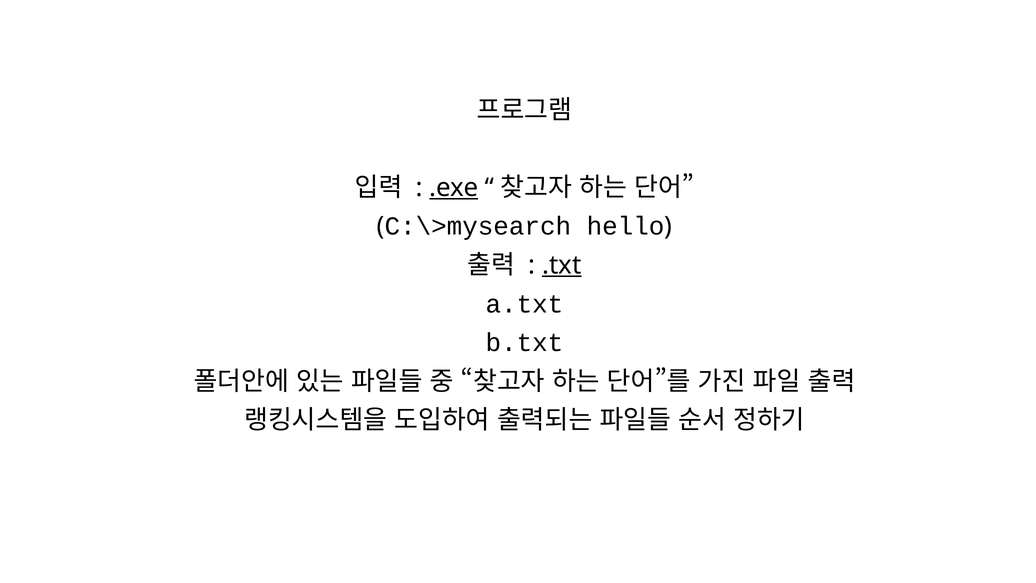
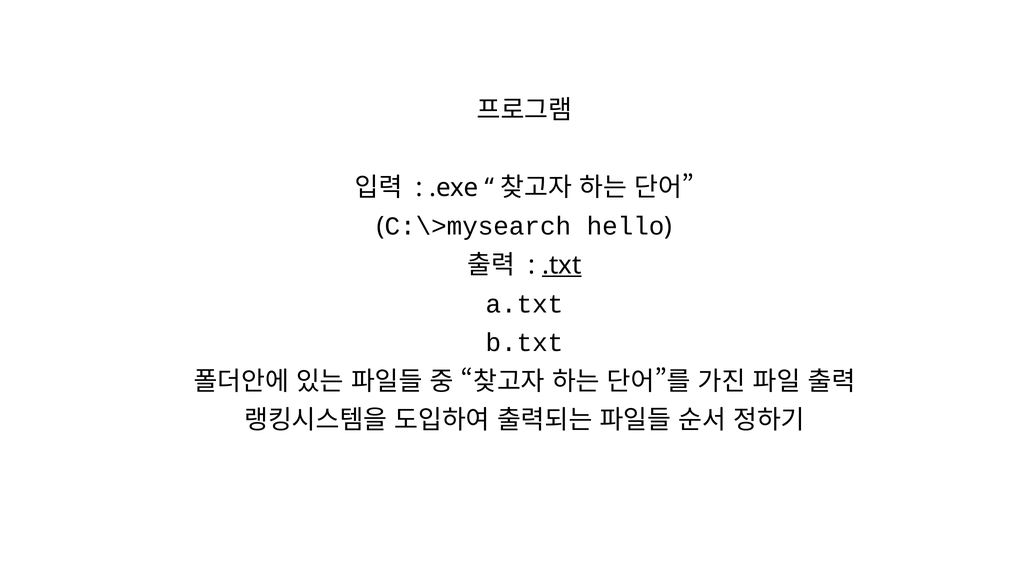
.exe underline: present -> none (454, 188)
